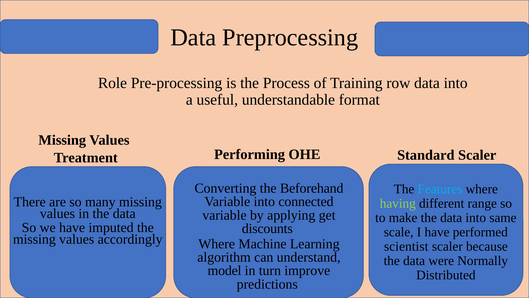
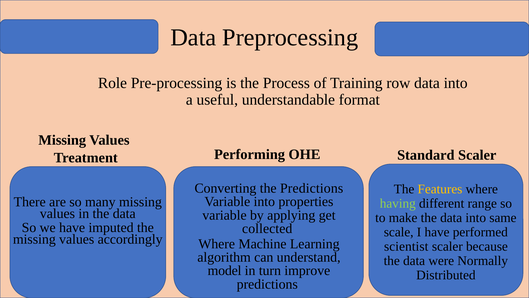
the Beforehand: Beforehand -> Predictions (312, 188)
Features colour: light blue -> yellow (440, 189)
connected: connected -> properties (306, 201)
discounts: discounts -> collected (267, 228)
